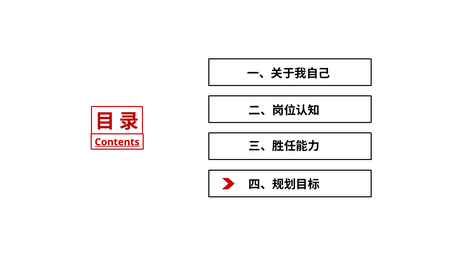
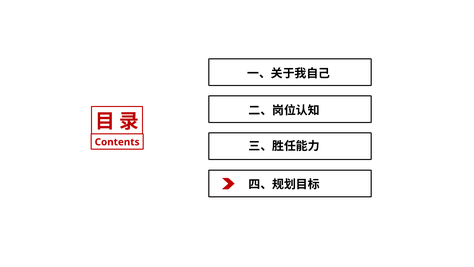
Contents underline: present -> none (117, 142)
